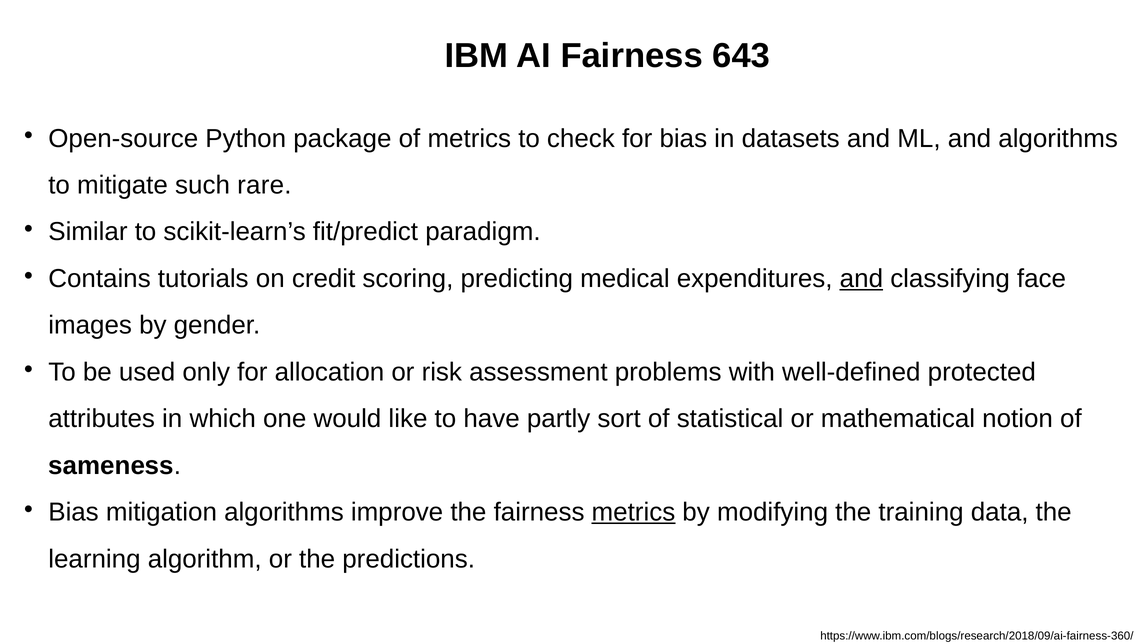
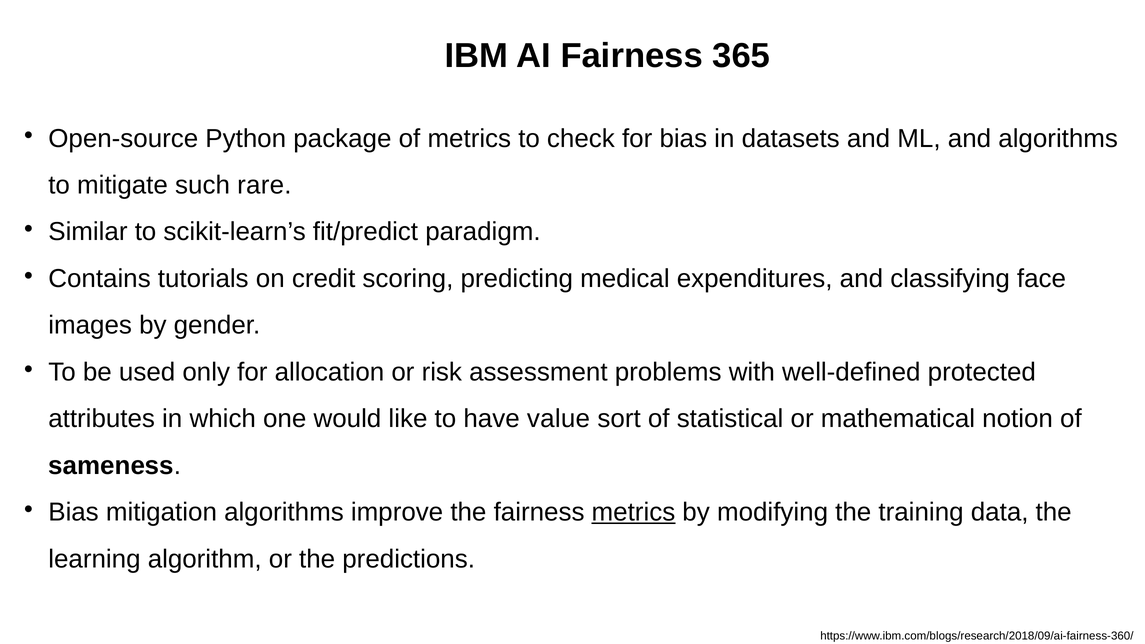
643: 643 -> 365 (741, 56)
and underline: present -> none (861, 279)
partly: partly -> value (558, 419)
